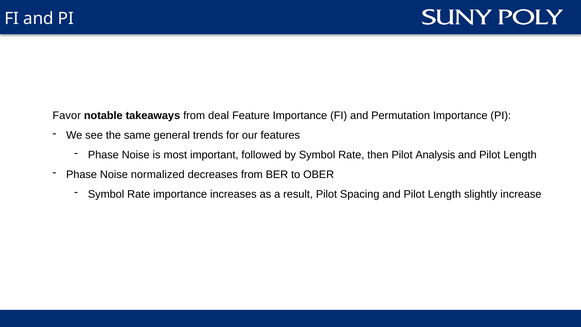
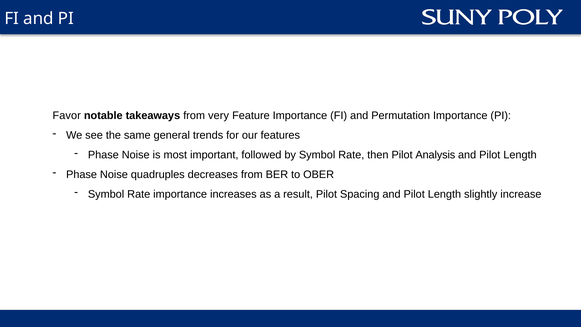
deal: deal -> very (219, 116)
normalized: normalized -> quadruples (158, 174)
